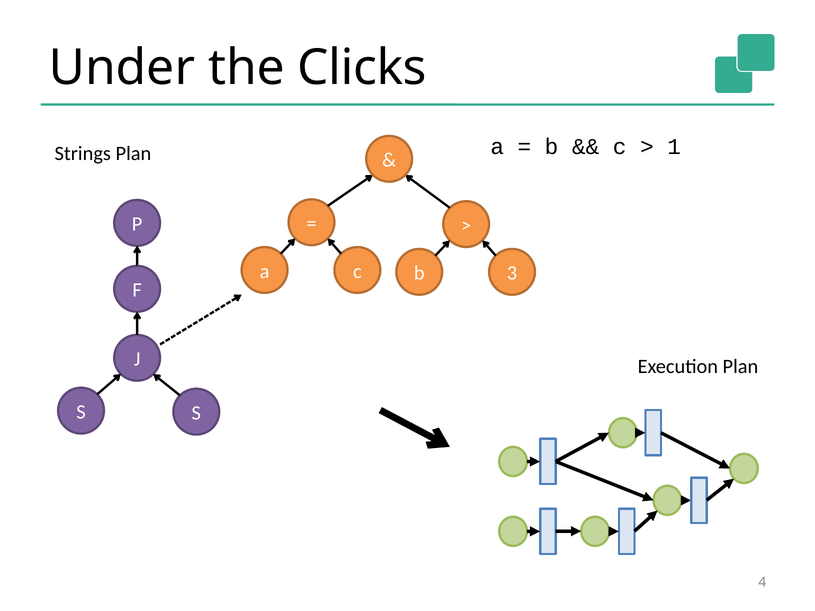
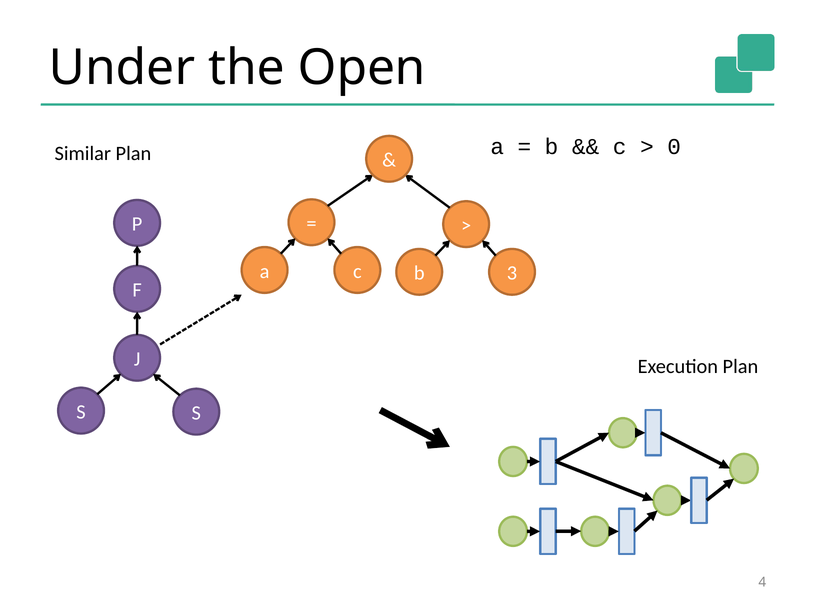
Clicks: Clicks -> Open (362, 68)
1: 1 -> 0 (674, 147)
Strings: Strings -> Similar (83, 154)
